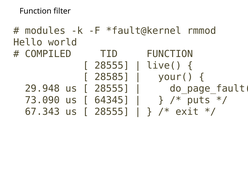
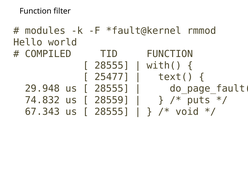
live(: live( -> with( (164, 65)
28585: 28585 -> 25477 (112, 77)
your(: your( -> text( (176, 77)
73.090: 73.090 -> 74.832 (42, 100)
64345: 64345 -> 28559 (112, 100)
exit: exit -> void (187, 112)
